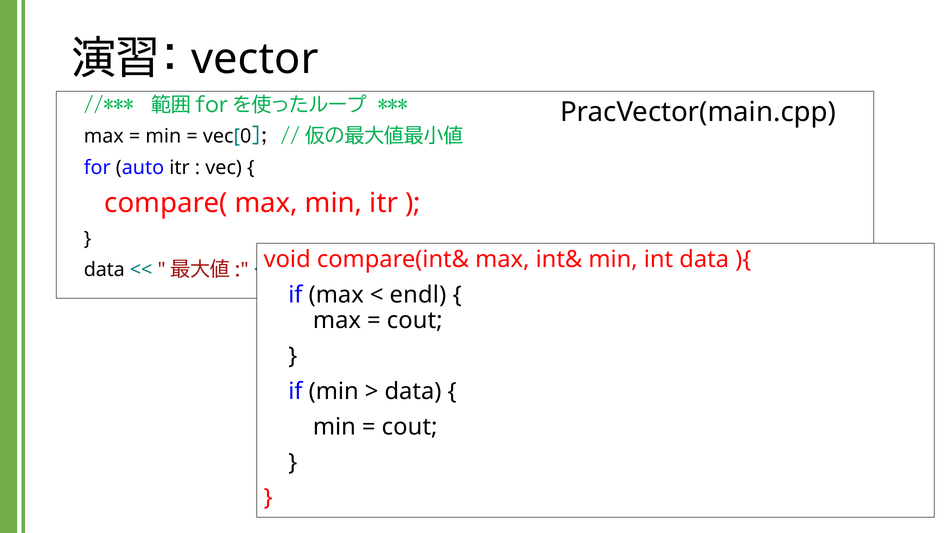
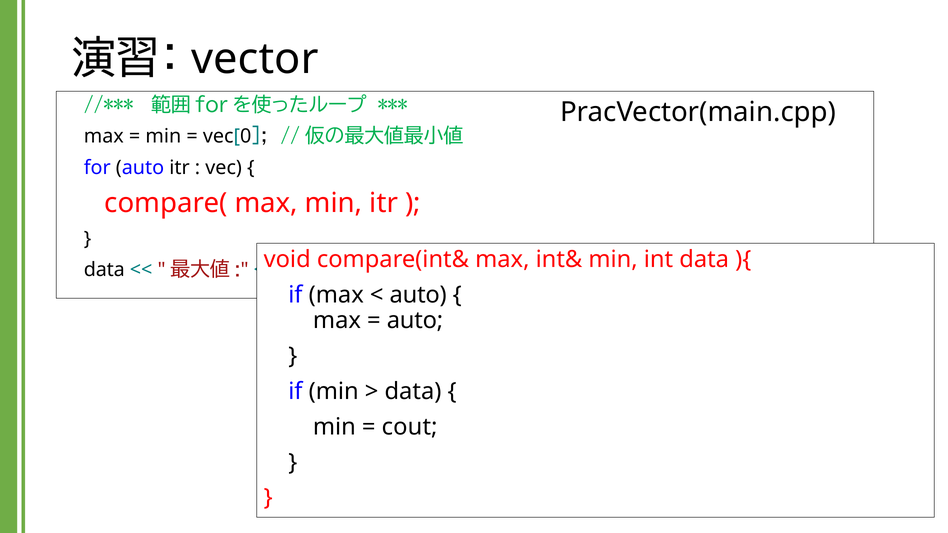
endl: endl -> auto (418, 295)
cout: cout -> auto (415, 321)
